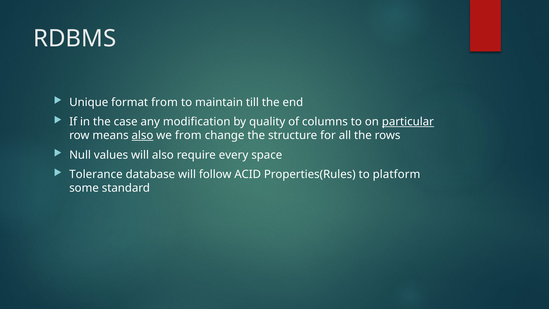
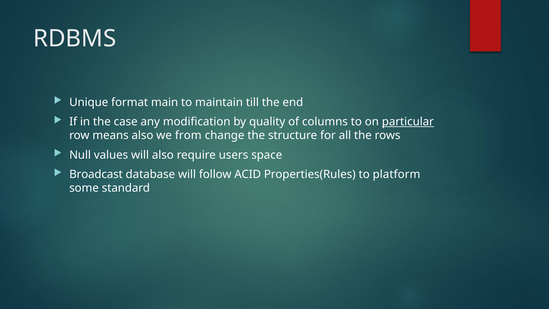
format from: from -> main (165, 102)
also underline: present -> none (142, 135)
every: every -> users (234, 155)
Tolerance: Tolerance -> Broadcast (96, 174)
